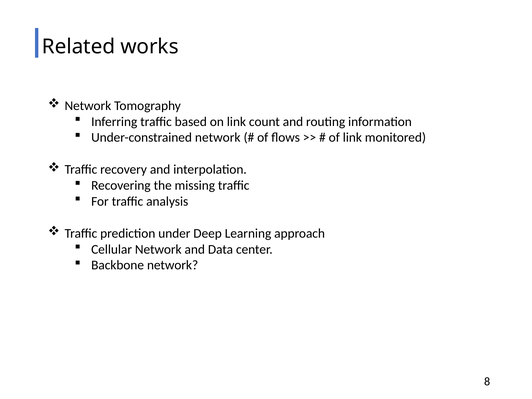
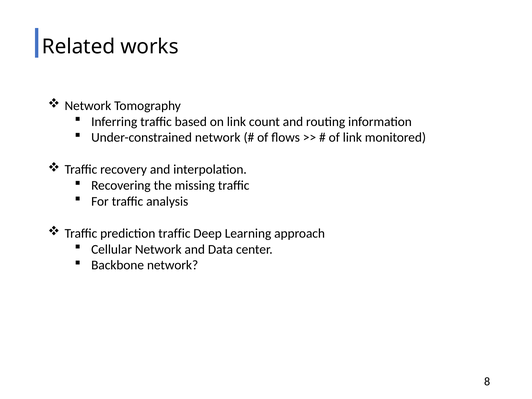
prediction under: under -> traffic (174, 233)
